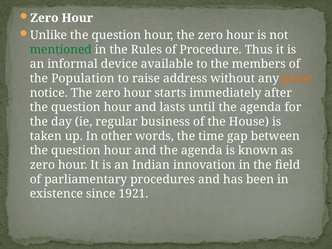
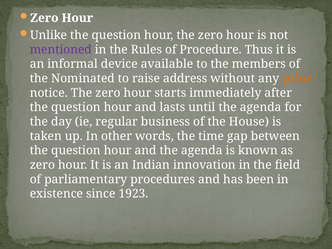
mentioned colour: green -> purple (61, 50)
Population: Population -> Nominated (83, 78)
1921: 1921 -> 1923 (134, 194)
